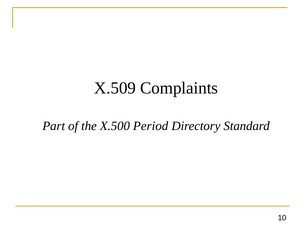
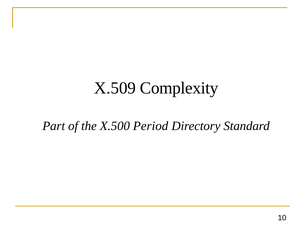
Complaints: Complaints -> Complexity (179, 88)
